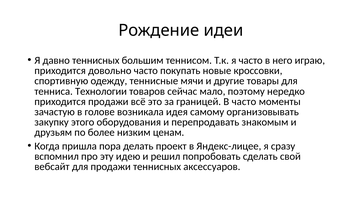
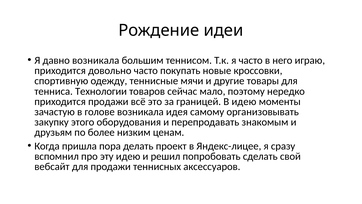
давно теннисных: теннисных -> возникала (96, 60)
В часто: часто -> идею (244, 101)
